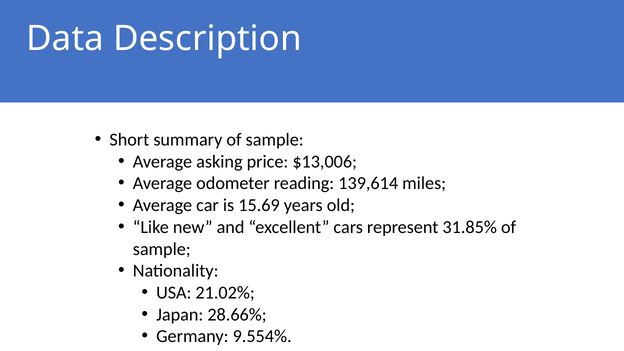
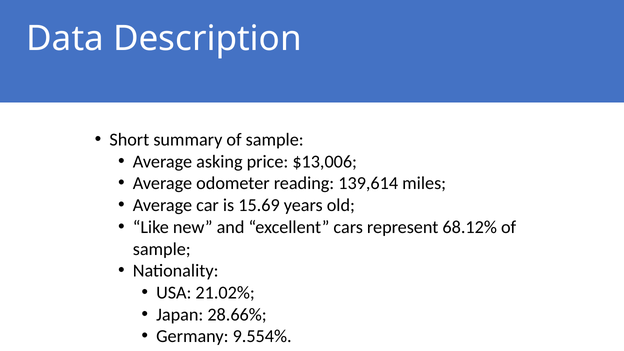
31.85%: 31.85% -> 68.12% (470, 227)
